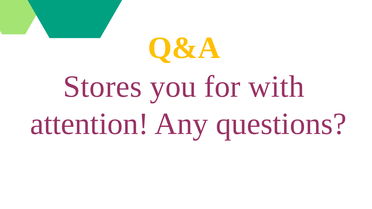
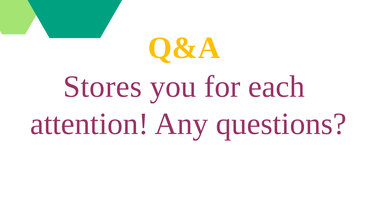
with: with -> each (277, 87)
